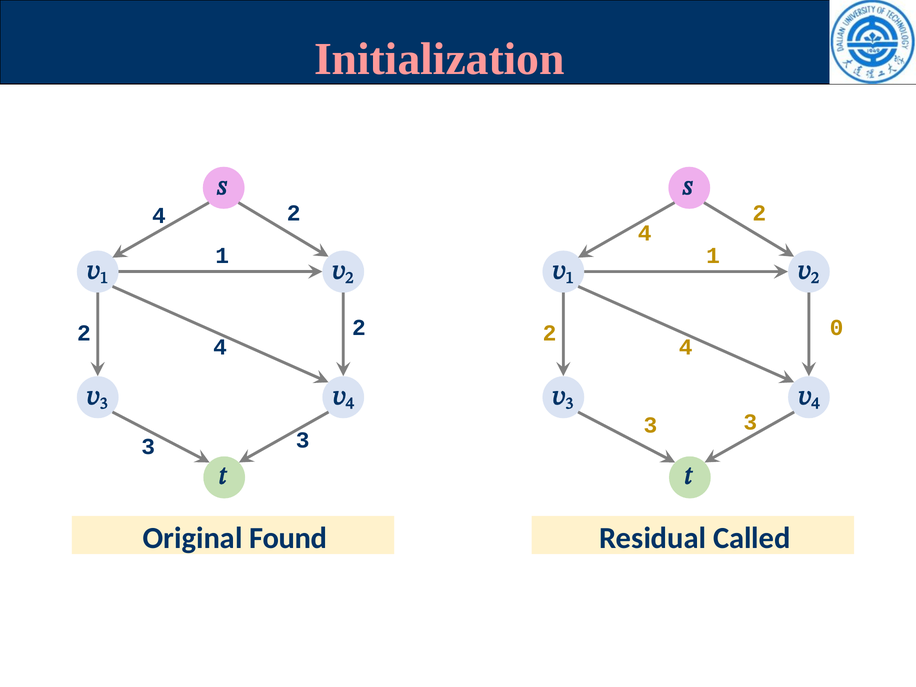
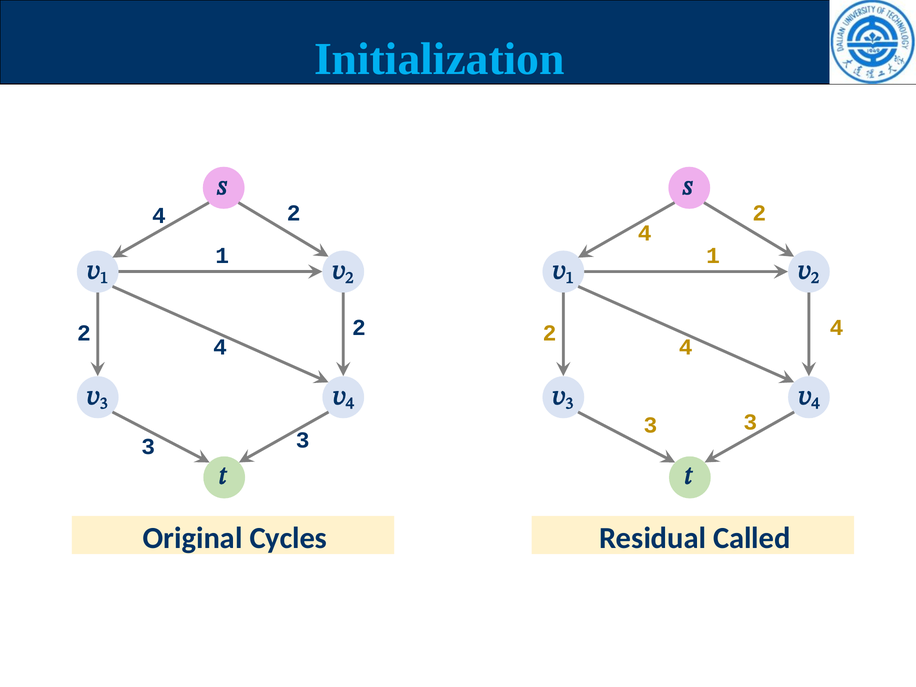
Initialization colour: pink -> light blue (439, 59)
0: 0 -> 4 (837, 328)
Found: Found -> Cycles (288, 538)
